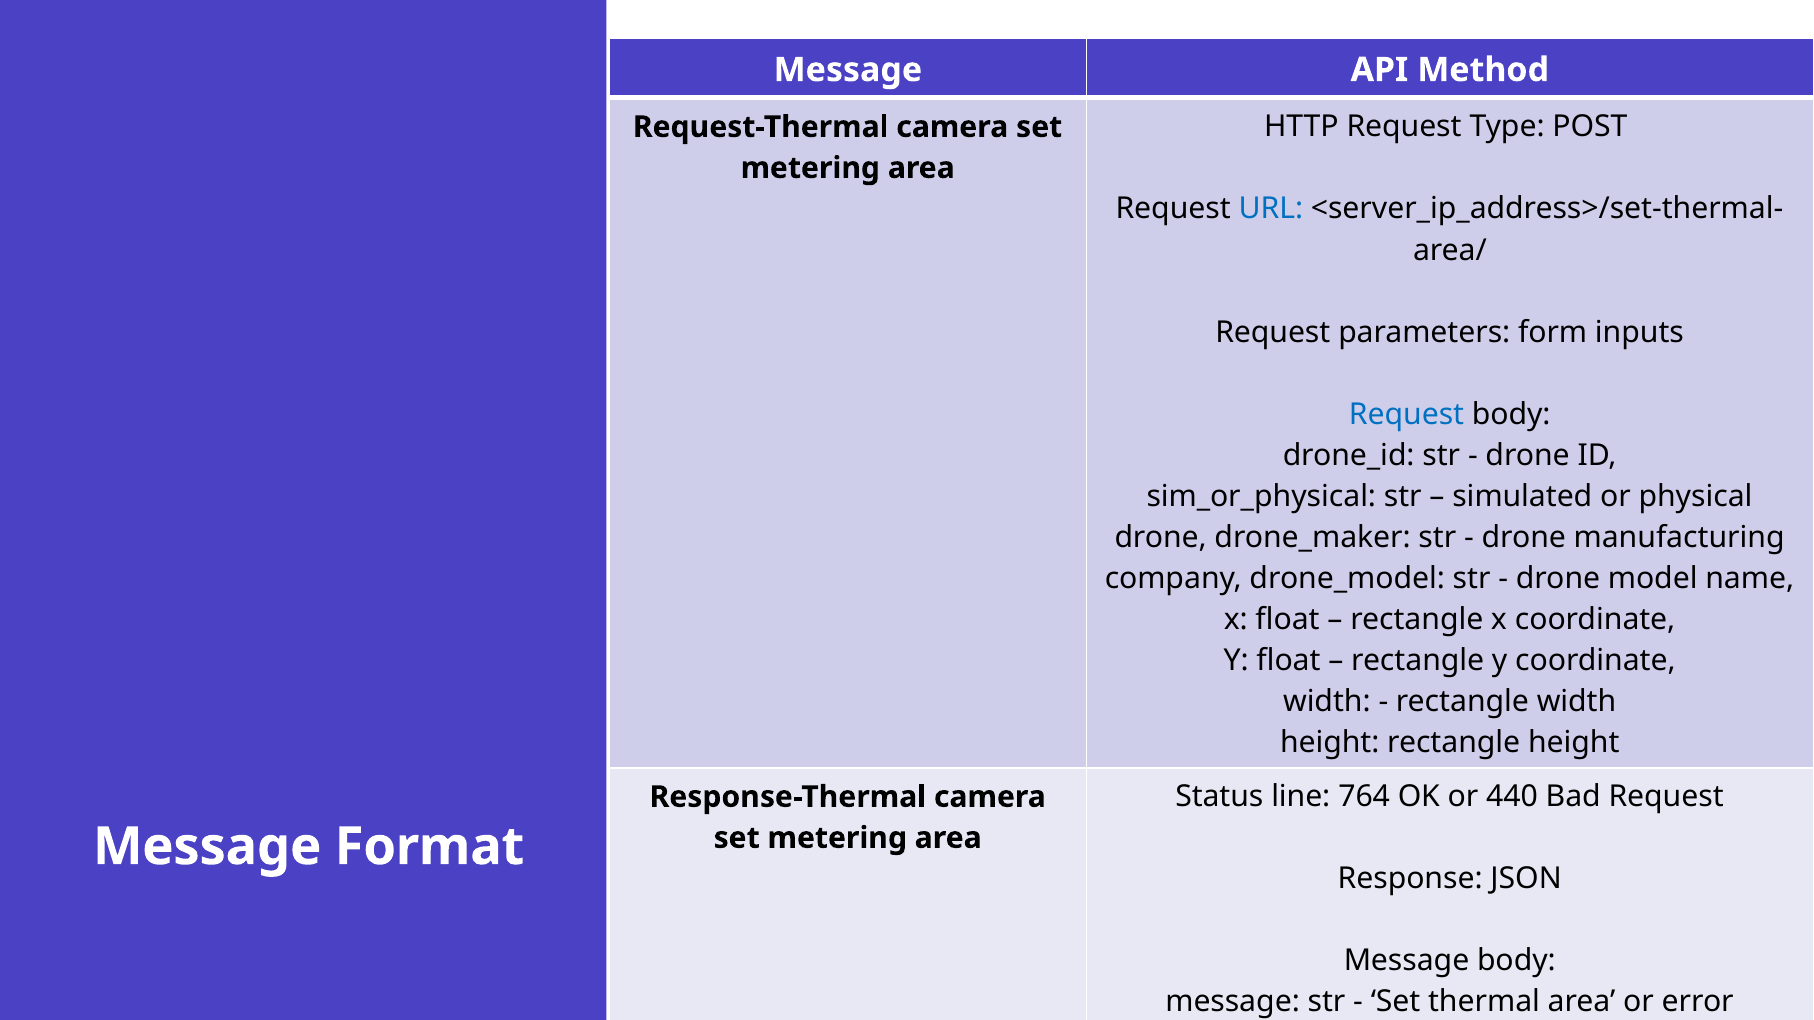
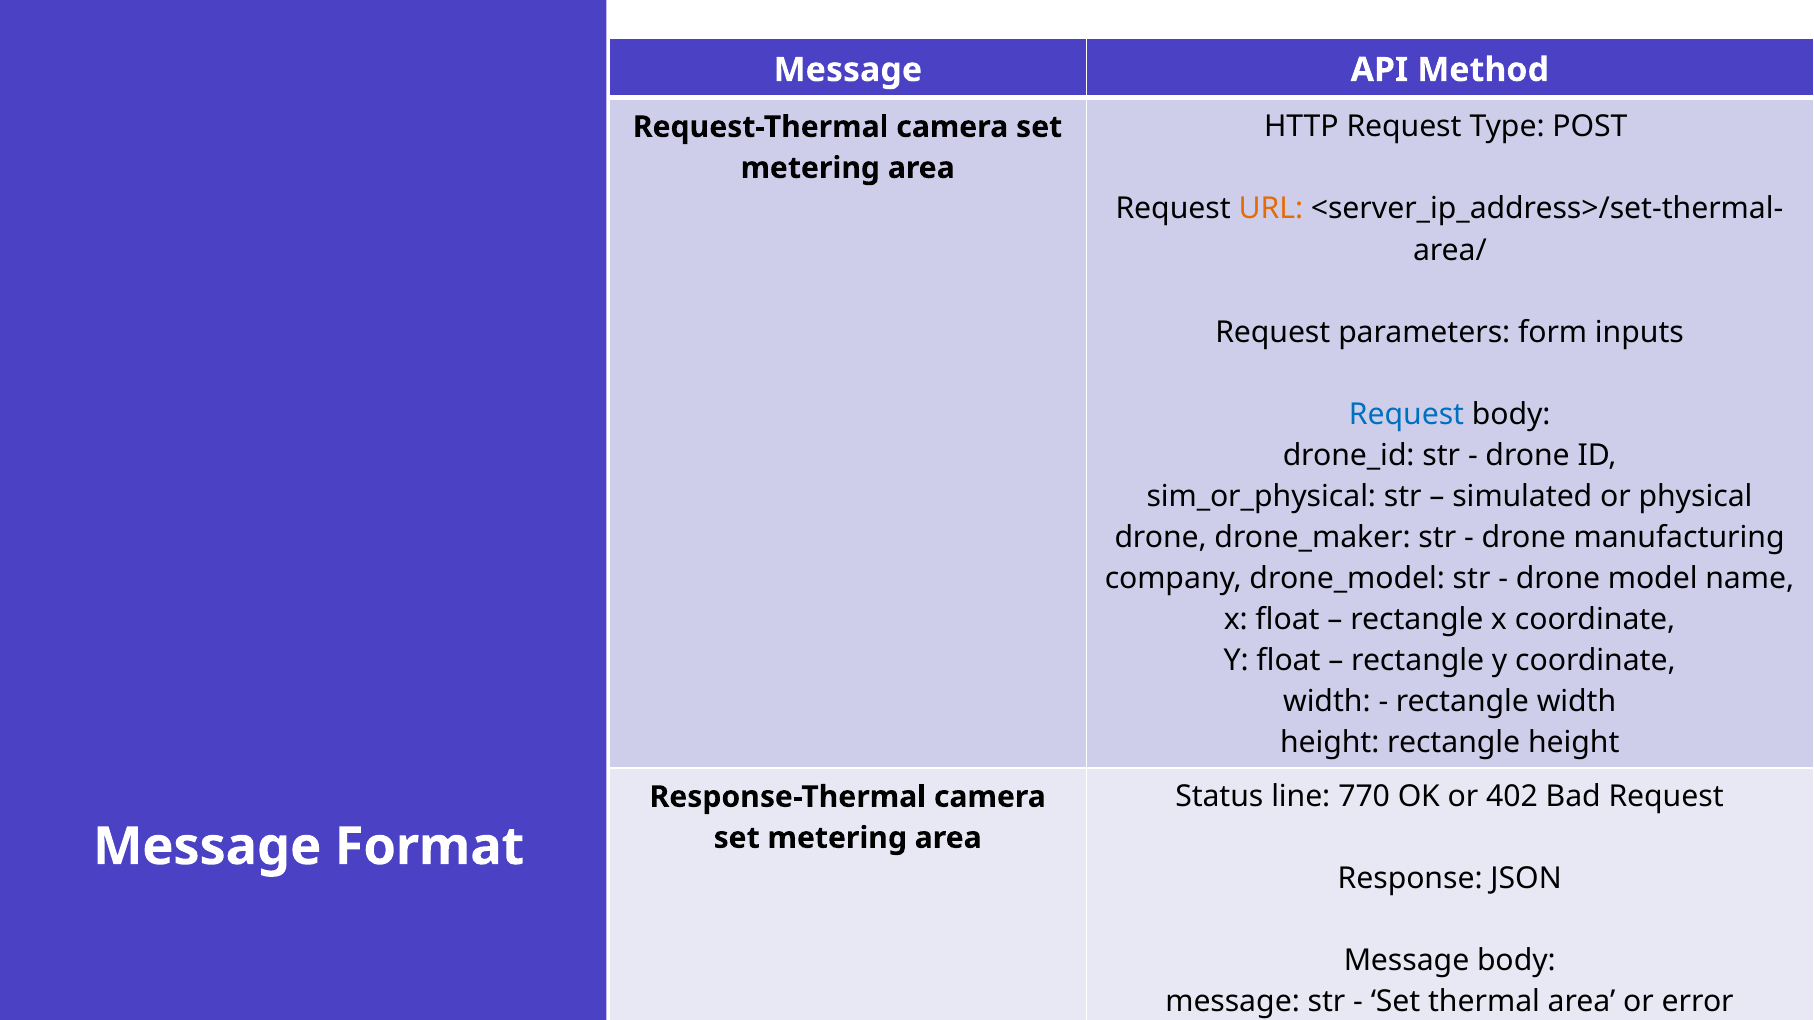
URL colour: blue -> orange (1271, 209)
764: 764 -> 770 (1364, 797)
440: 440 -> 402 (1512, 797)
